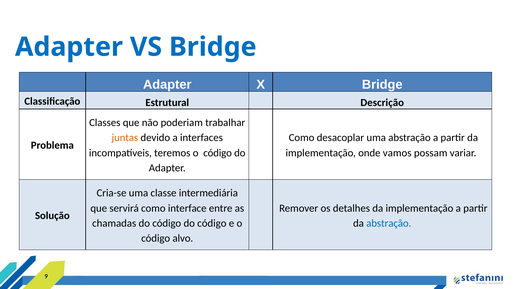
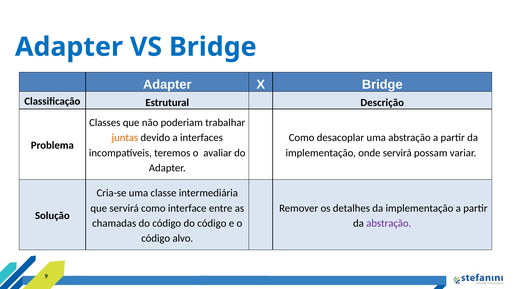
teremos o código: código -> avaliar (218, 153)
onde vamos: vamos -> servirá (397, 153)
abstração colour: blue -> purple (389, 223)
